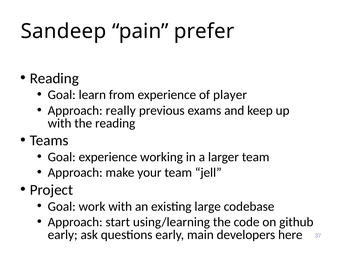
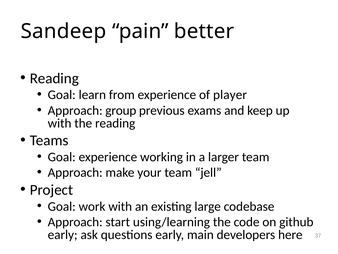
prefer: prefer -> better (204, 31)
really: really -> group (121, 110)
